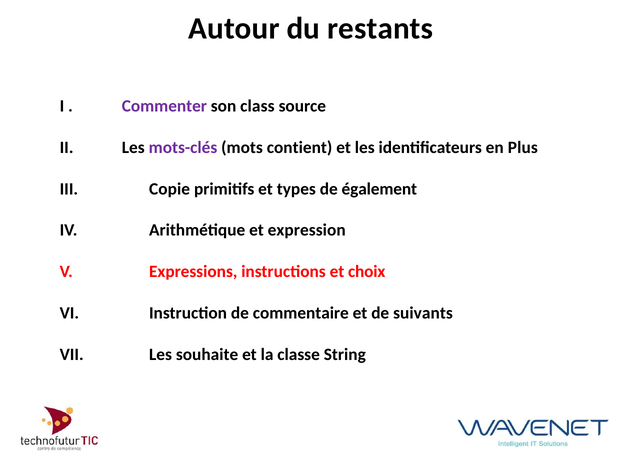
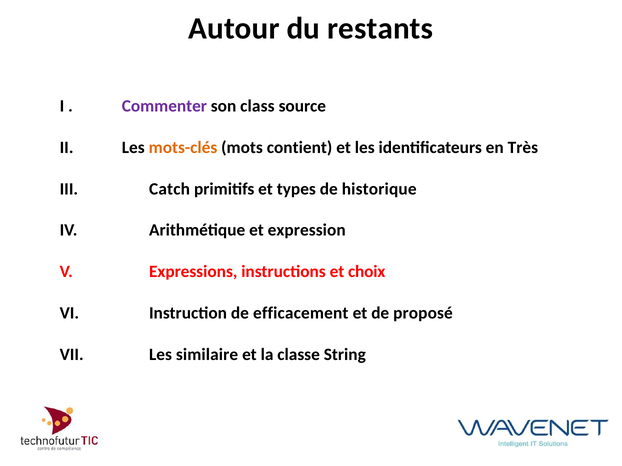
mots-clés colour: purple -> orange (183, 148)
Plus: Plus -> Très (523, 148)
Copie: Copie -> Catch (170, 189)
également: également -> historique (379, 189)
commentaire: commentaire -> efficacement (301, 313)
suivants: suivants -> proposé (423, 313)
souhaite: souhaite -> similaire (207, 355)
